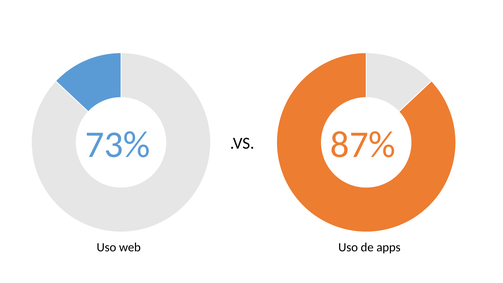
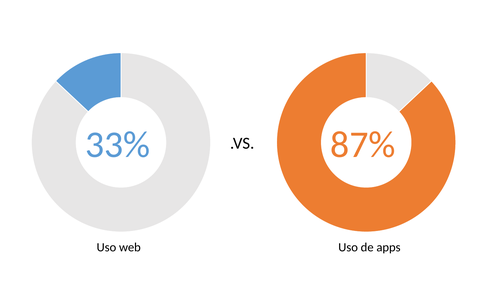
73%: 73% -> 33% (118, 145)
